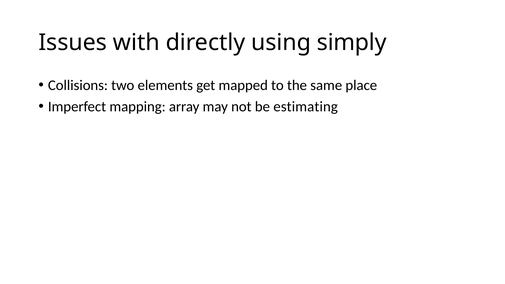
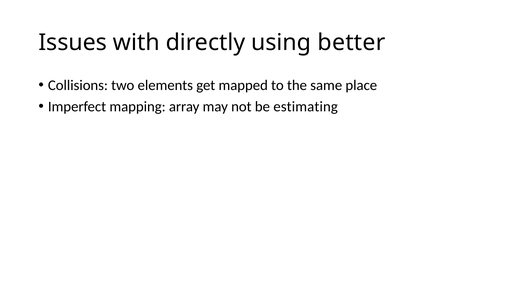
simply: simply -> better (352, 42)
